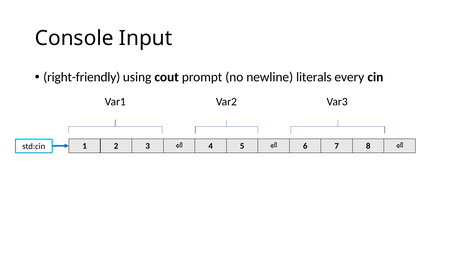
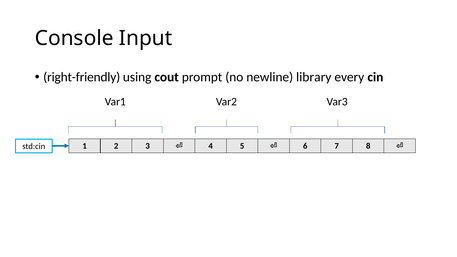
literals: literals -> library (314, 77)
